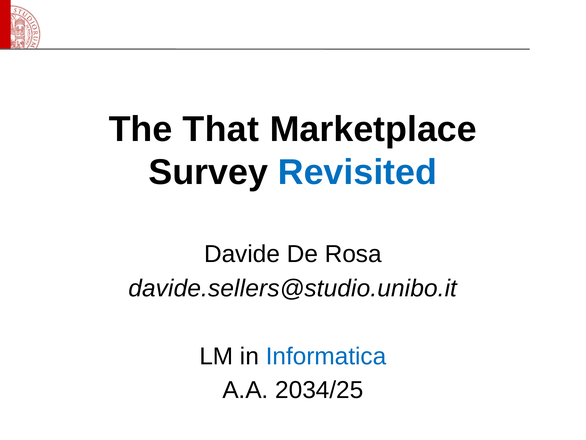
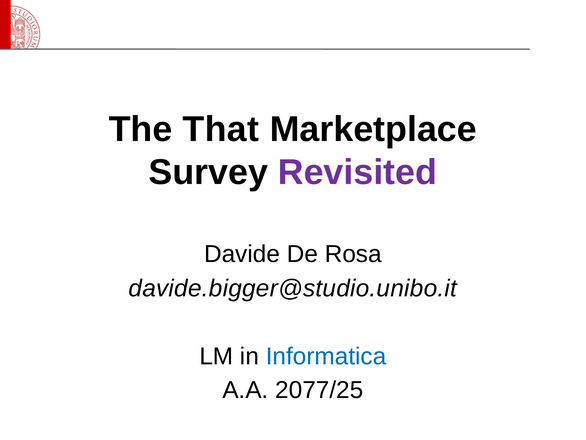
Revisited colour: blue -> purple (357, 172)
davide.sellers@studio.unibo.it: davide.sellers@studio.unibo.it -> davide.bigger@studio.unibo.it (293, 288)
2034/25: 2034/25 -> 2077/25 (319, 390)
